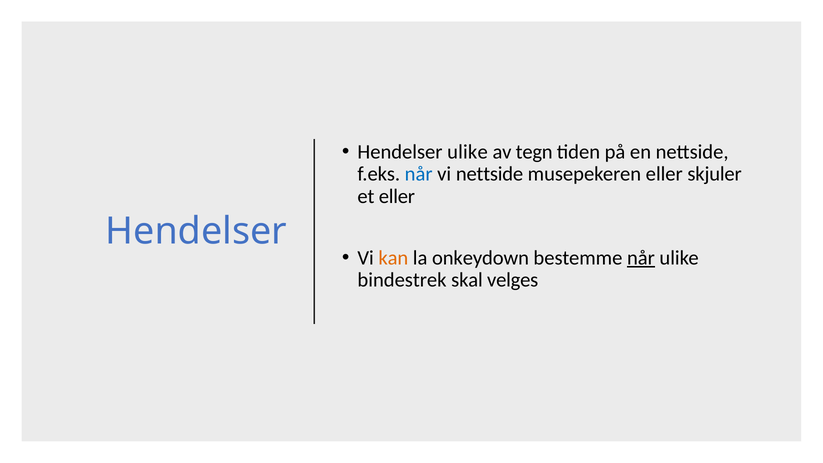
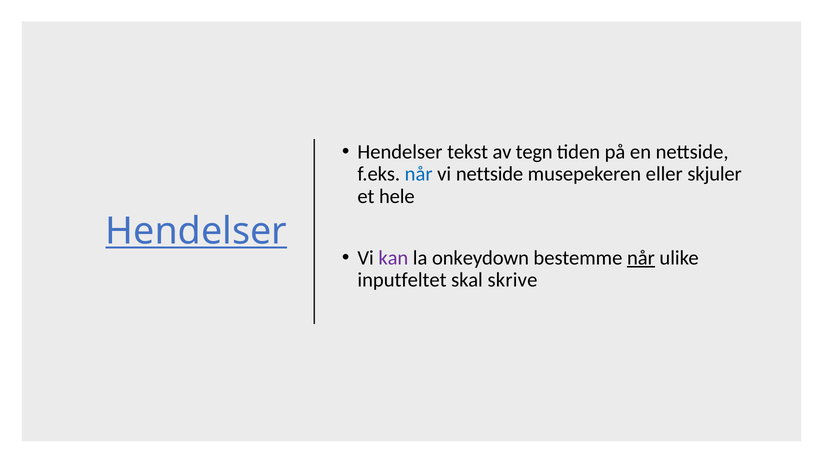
Hendelser ulike: ulike -> tekst (468, 152)
et eller: eller -> hele (397, 196)
Hendelser underline: none -> present (196, 231)
kan colour: orange -> purple (393, 258)
bindestrek: bindestrek -> inputfeltet (402, 280)
velges: velges -> skrive (512, 280)
